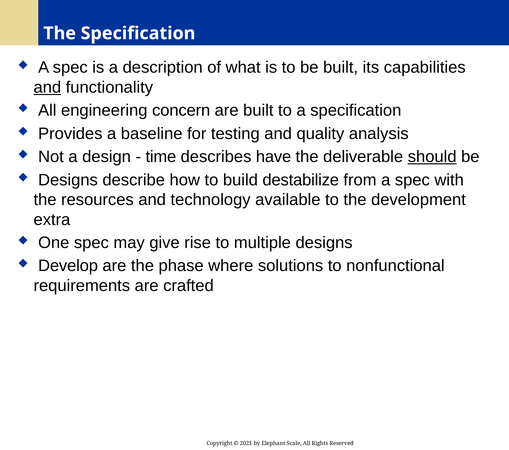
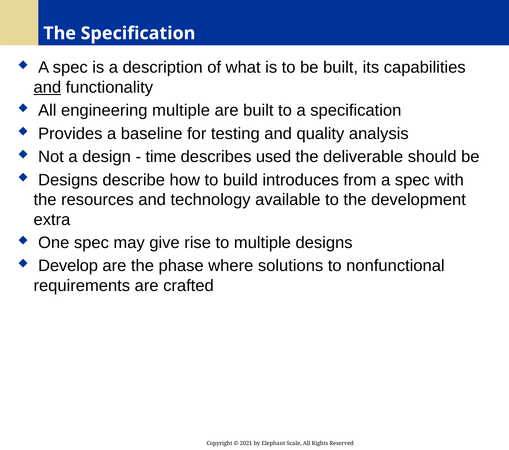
engineering concern: concern -> multiple (181, 111)
have: have -> used (274, 157)
should underline: present -> none (432, 157)
destabilize: destabilize -> introduces (301, 180)
